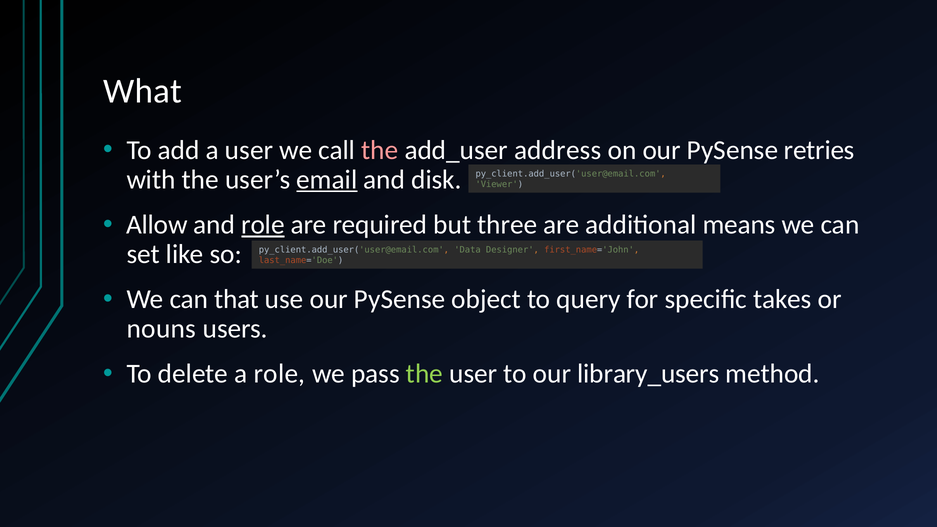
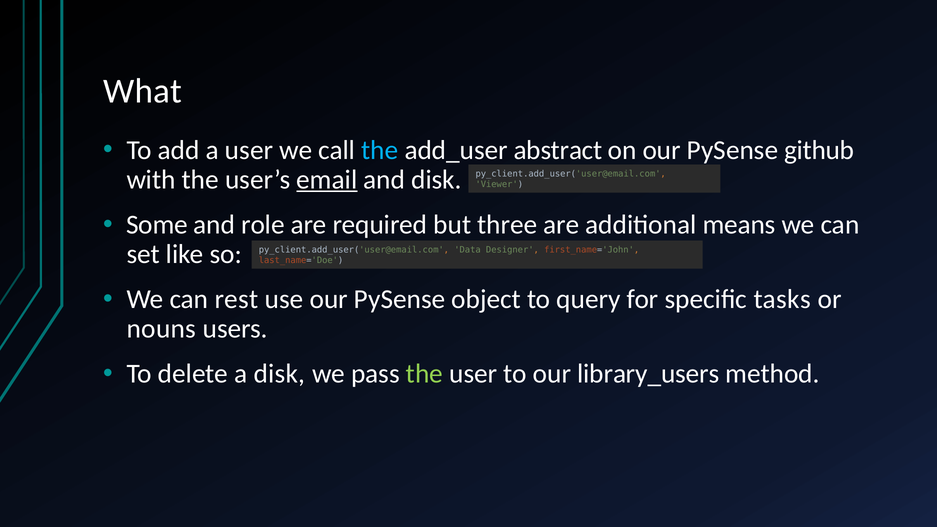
the colour: pink -> light blue (380, 150)
address: address -> abstract (558, 150)
retries: retries -> github (819, 150)
Allow: Allow -> Some (157, 225)
role underline: present -> none (263, 225)
that: that -> rest (236, 299)
takes: takes -> tasks (782, 299)
a role: role -> disk (279, 374)
